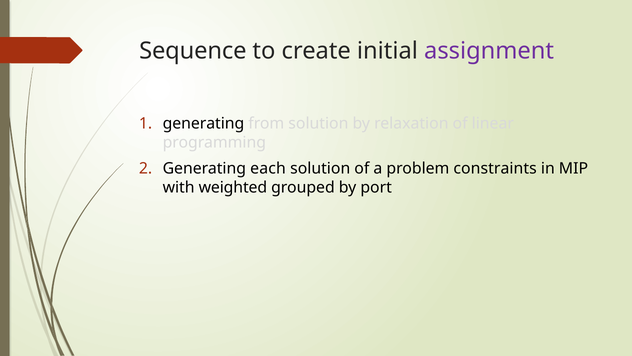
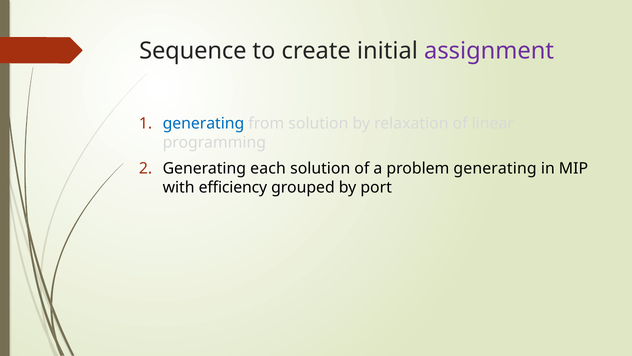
generating colour: black -> blue (203, 124)
problem constraints: constraints -> generating (495, 168)
weighted: weighted -> efficiency (233, 187)
